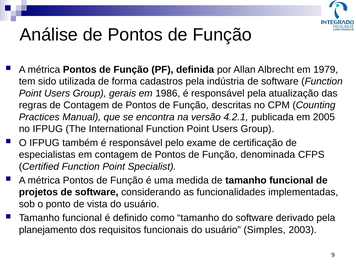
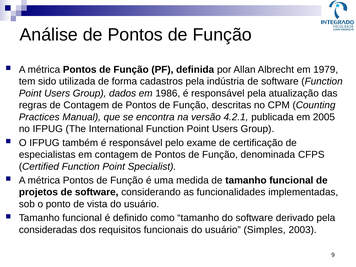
gerais: gerais -> dados (123, 93)
planejamento: planejamento -> consideradas (48, 230)
